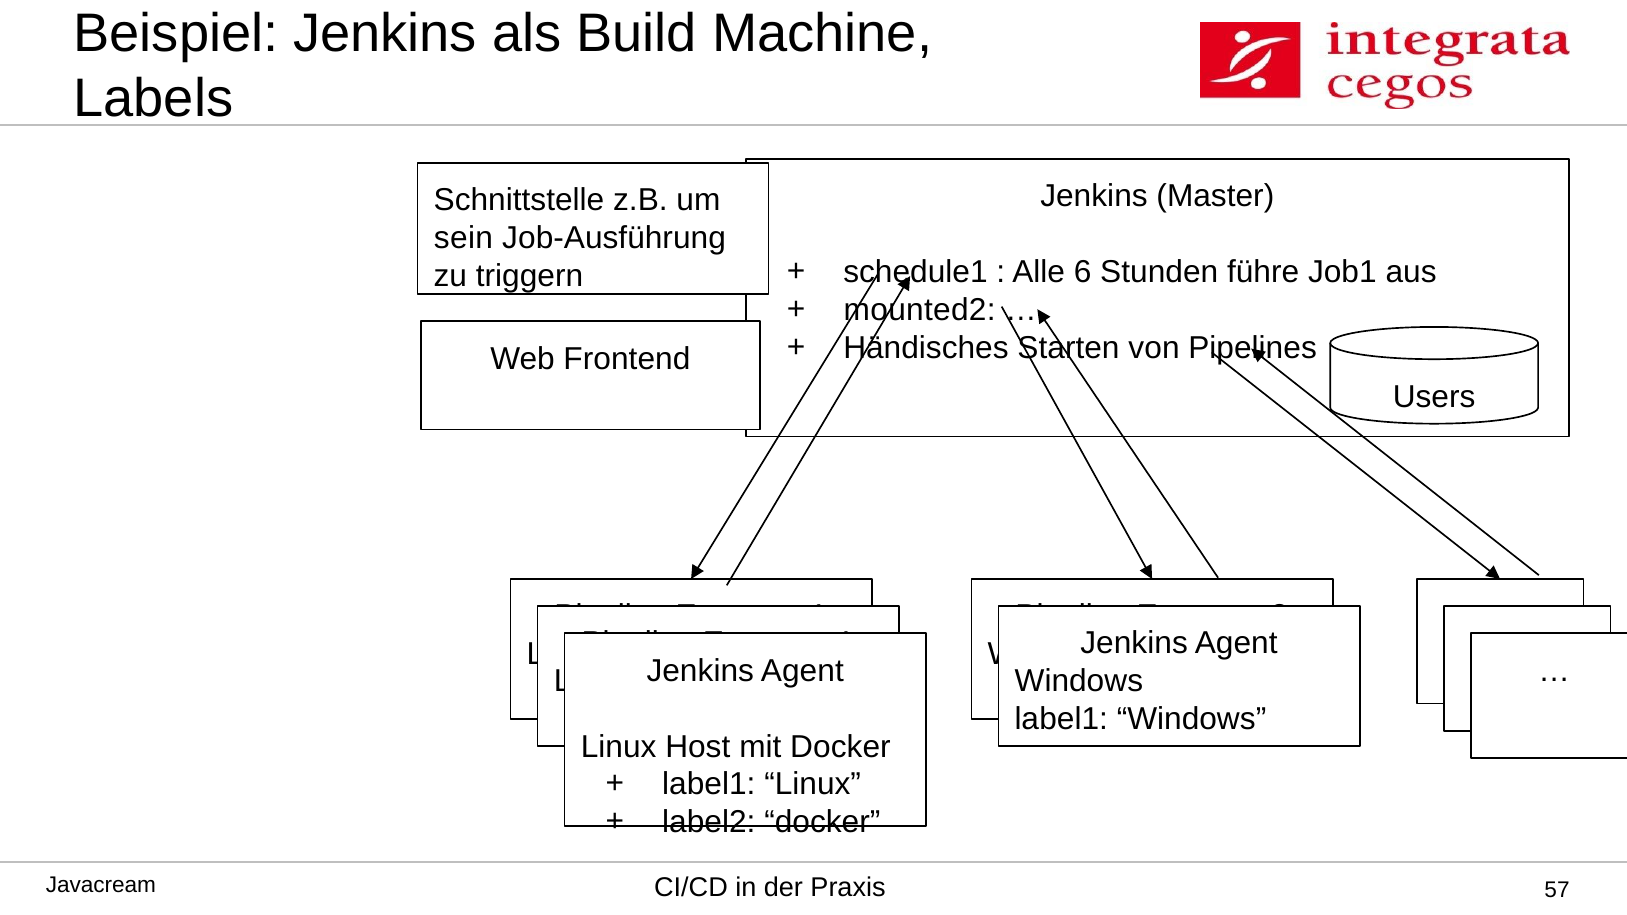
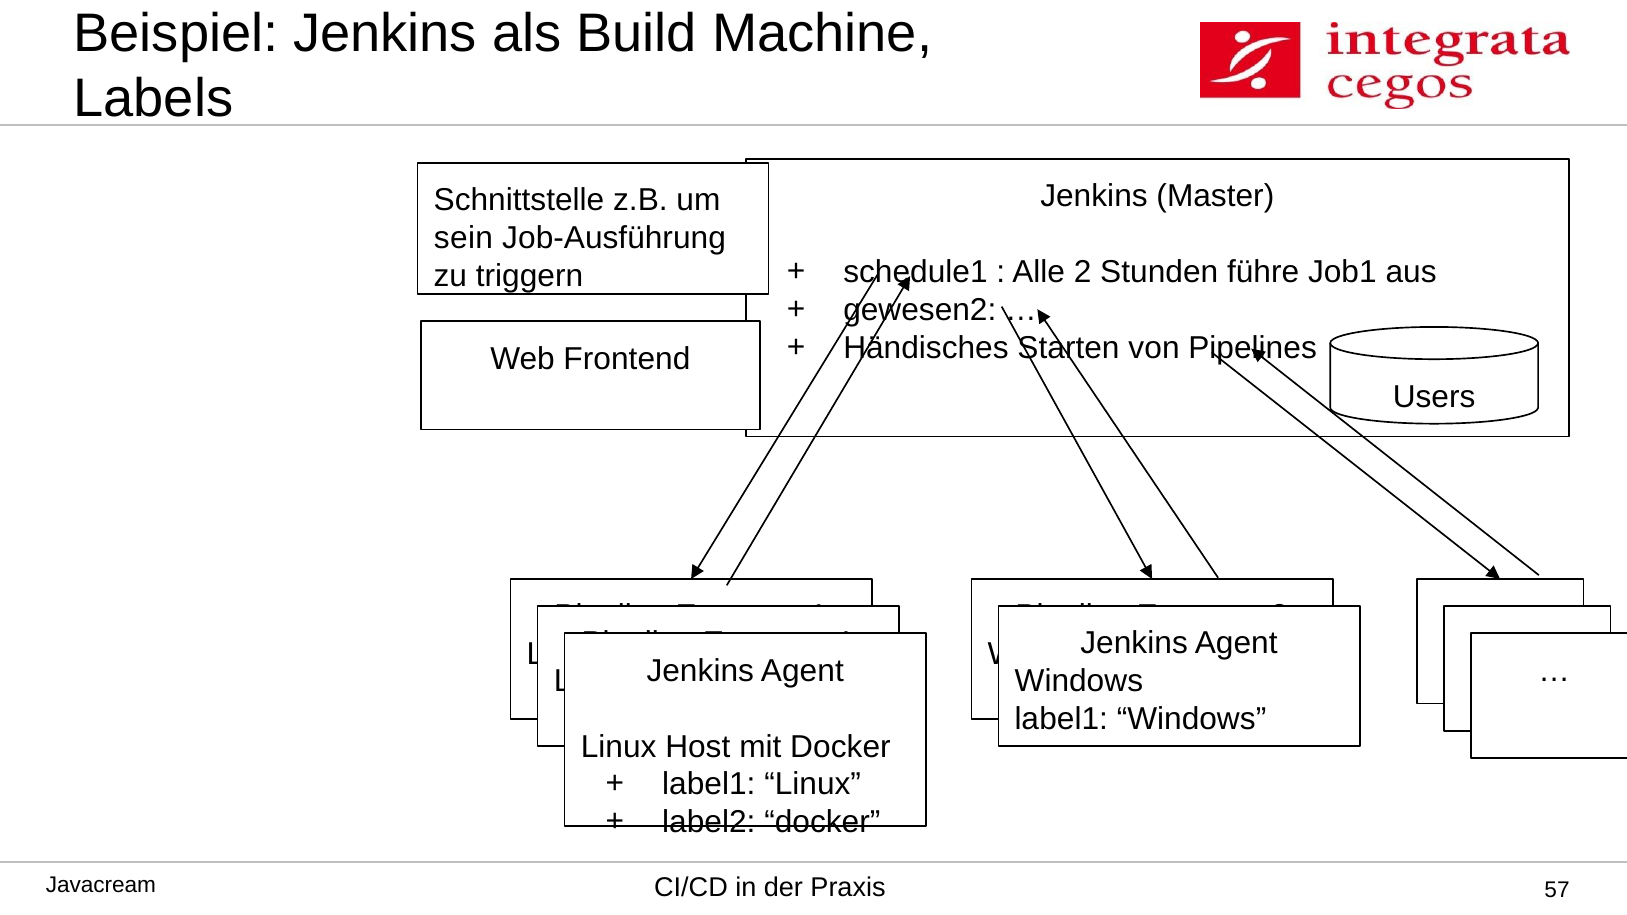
Alle 6: 6 -> 2 (1083, 272)
mounted2: mounted2 -> gewesen2 (920, 310)
